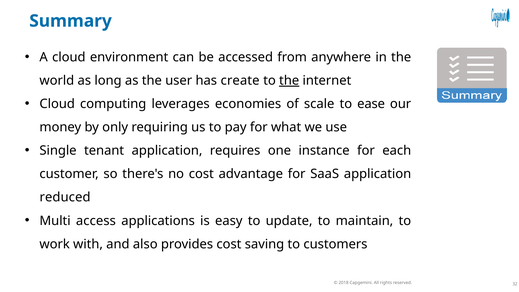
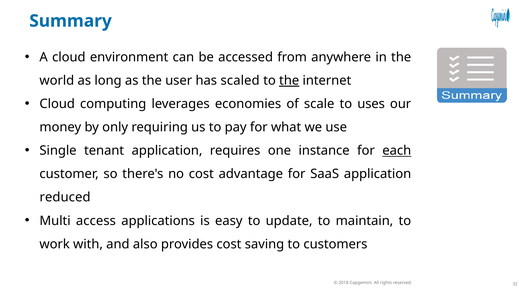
create: create -> scaled (240, 81)
ease: ease -> uses (371, 104)
each underline: none -> present (397, 151)
